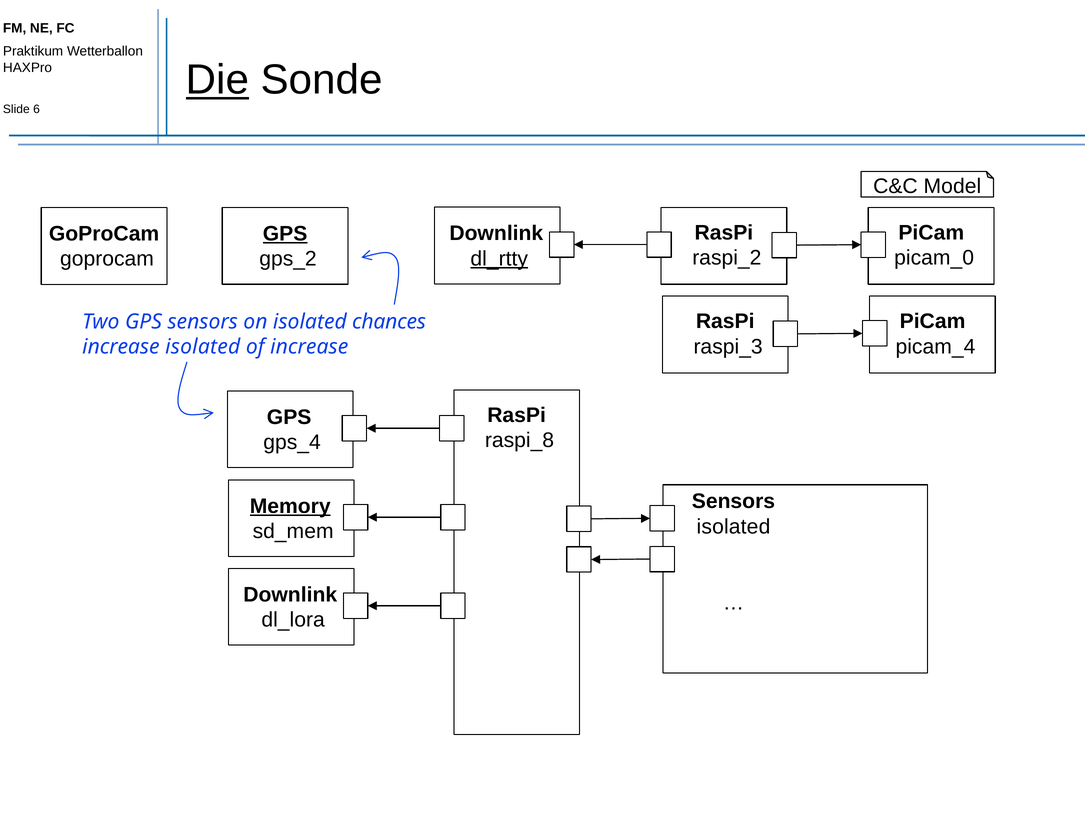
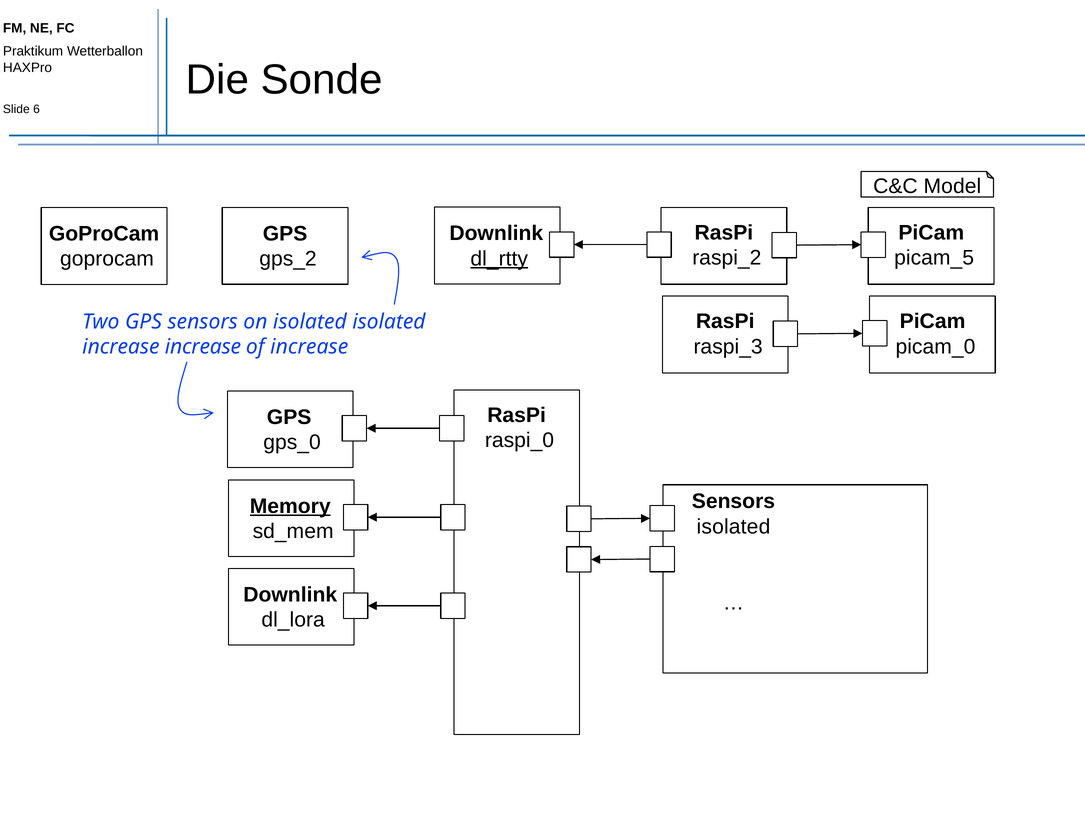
Die underline: present -> none (218, 80)
GPS underline: present -> none (285, 234)
picam_0: picam_0 -> picam_5 (934, 258)
isolated chances: chances -> isolated (389, 322)
picam_4: picam_4 -> picam_0 (935, 347)
increase isolated: isolated -> increase (203, 347)
raspi_8: raspi_8 -> raspi_0 (520, 441)
gps_4: gps_4 -> gps_0 (292, 443)
